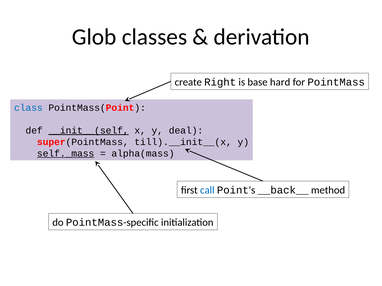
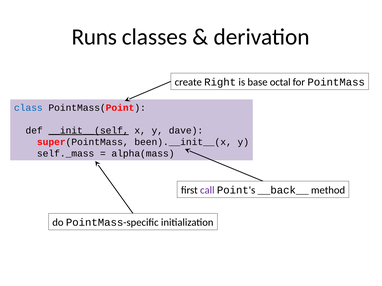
Glob: Glob -> Runs (94, 37)
hard: hard -> octal (280, 82)
deal: deal -> dave (186, 131)
till).__init__(x: till).__init__(x -> been).__init__(x (183, 142)
self._mass underline: present -> none (66, 154)
call colour: blue -> purple (207, 191)
